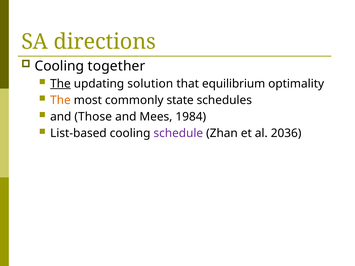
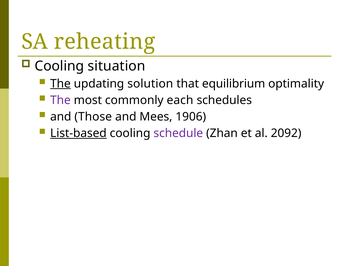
directions: directions -> reheating (105, 42)
together: together -> situation (117, 66)
The colour: orange -> purple (60, 100)
state: state -> each (180, 100)
1984: 1984 -> 1906 (191, 117)
List-based underline: none -> present (78, 133)
2036: 2036 -> 2092 (286, 133)
